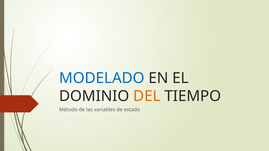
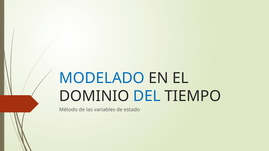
DEL colour: orange -> blue (147, 96)
